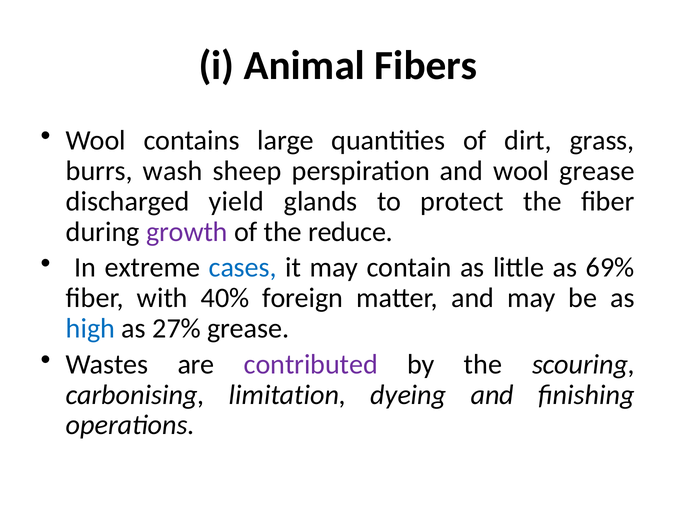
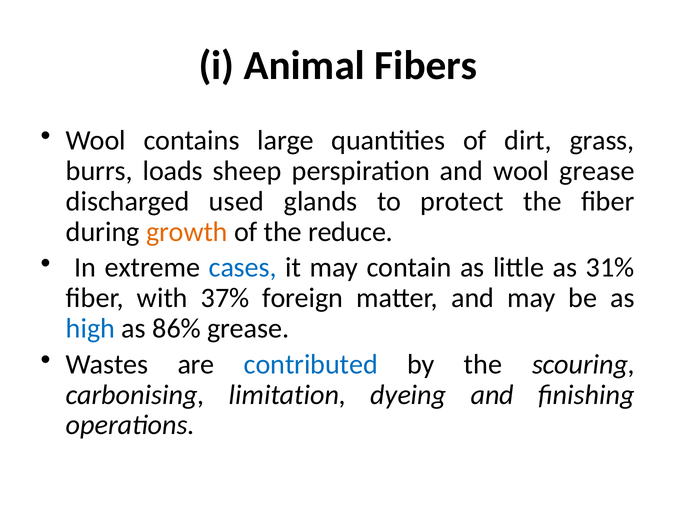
wash: wash -> loads (173, 171)
yield: yield -> used (236, 201)
growth colour: purple -> orange (187, 232)
69%: 69% -> 31% (610, 268)
40%: 40% -> 37% (225, 298)
27%: 27% -> 86% (177, 328)
contributed colour: purple -> blue (311, 364)
